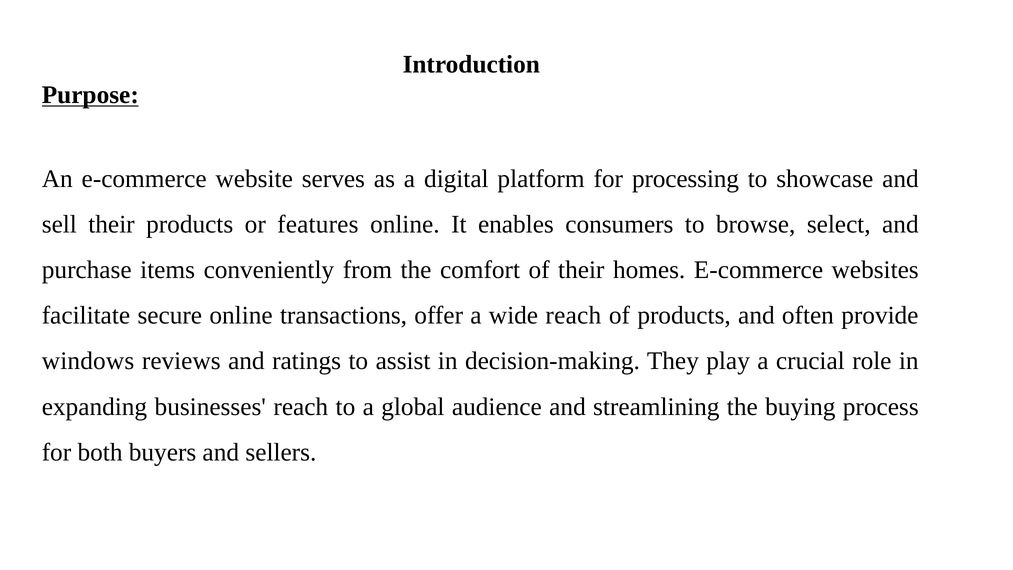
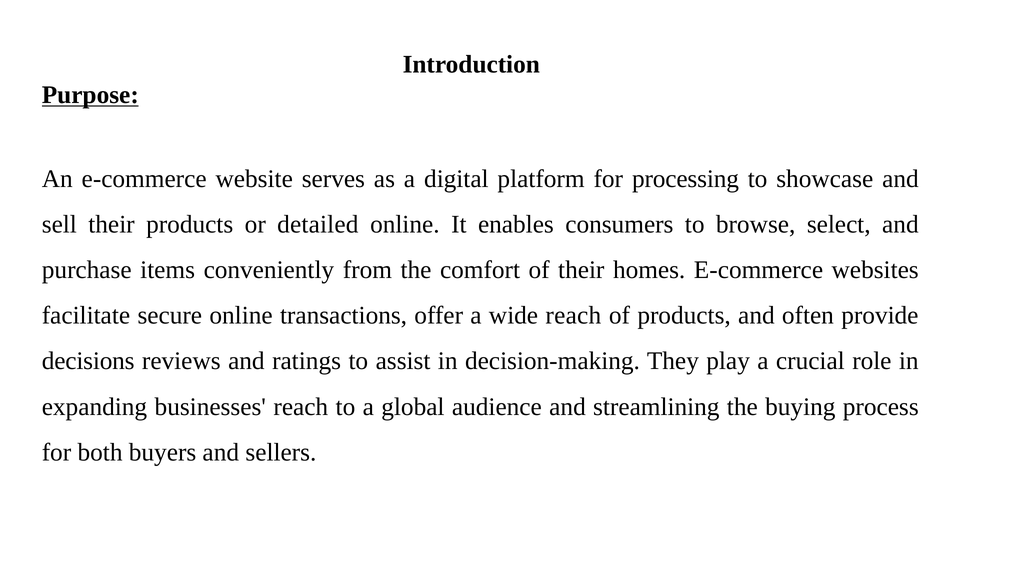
features: features -> detailed (318, 224)
windows: windows -> decisions (88, 361)
